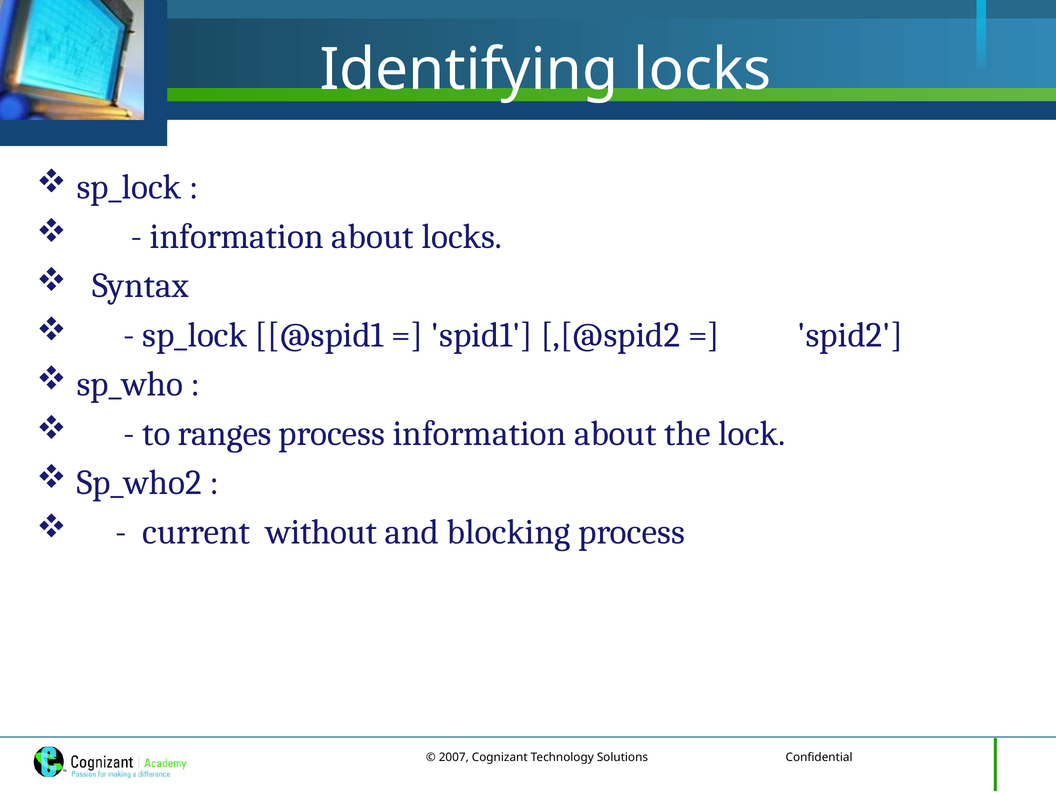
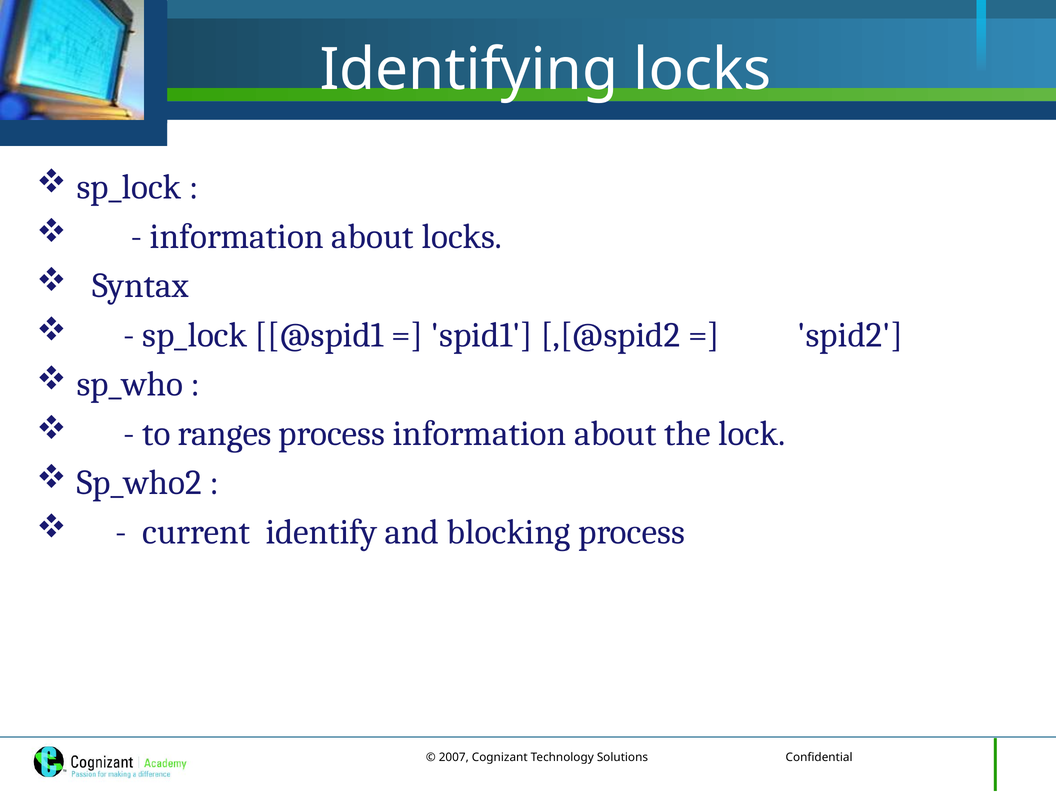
without: without -> identify (321, 532)
